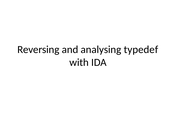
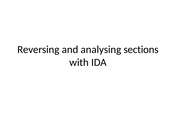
typedef: typedef -> sections (141, 49)
